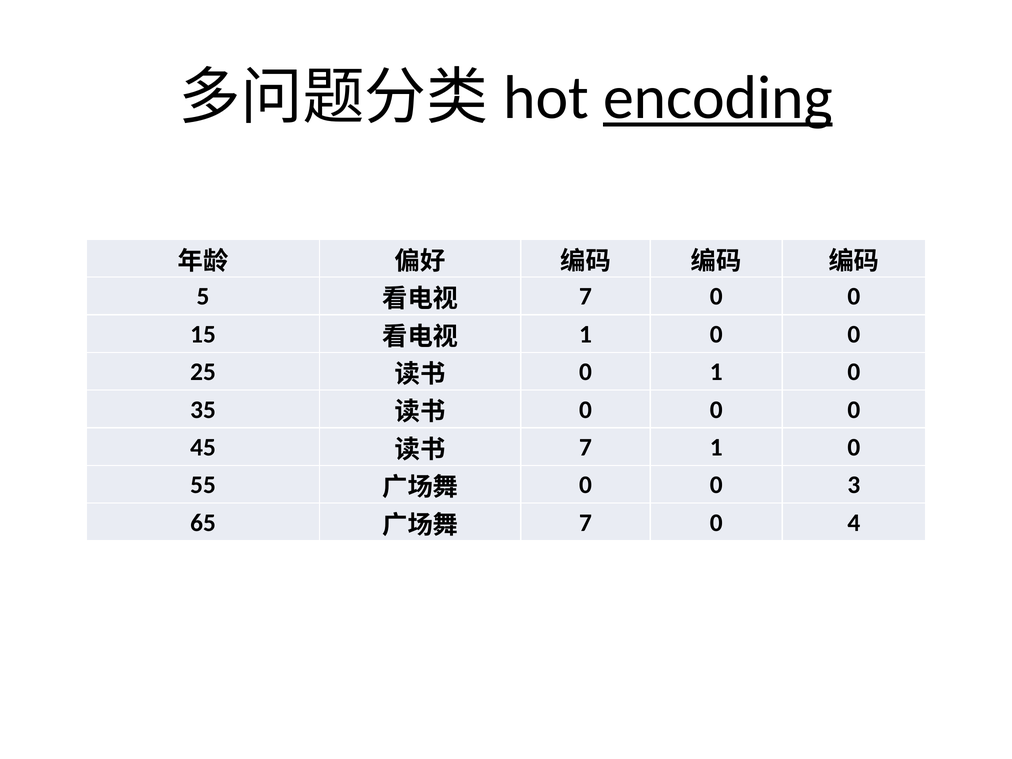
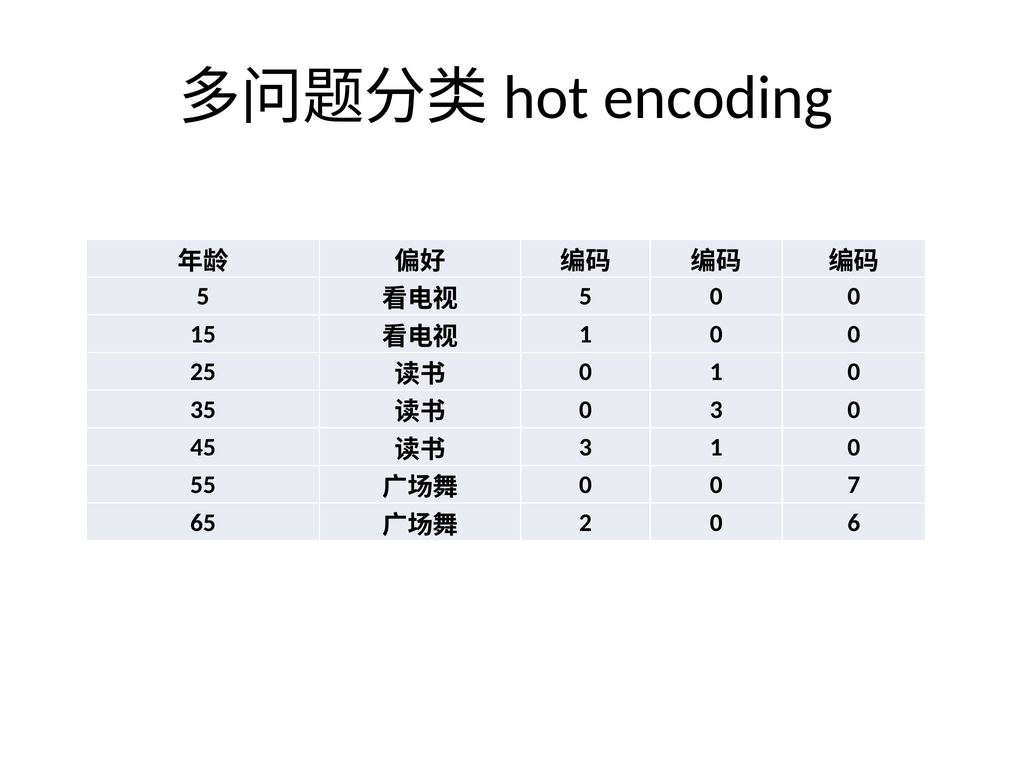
encoding underline: present -> none (718, 98)
7: 7 -> 5 (586, 297)
0: 0 -> 3 (716, 410)
7: 7 -> 3 (586, 447)
3: 3 -> 7 (854, 485)
7: 7 -> 2 (586, 523)
4: 4 -> 6 (854, 523)
